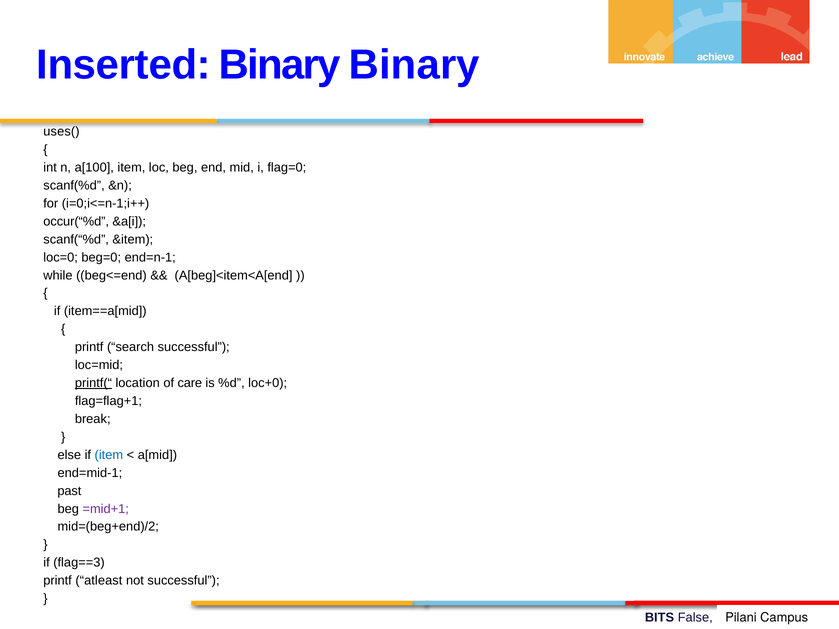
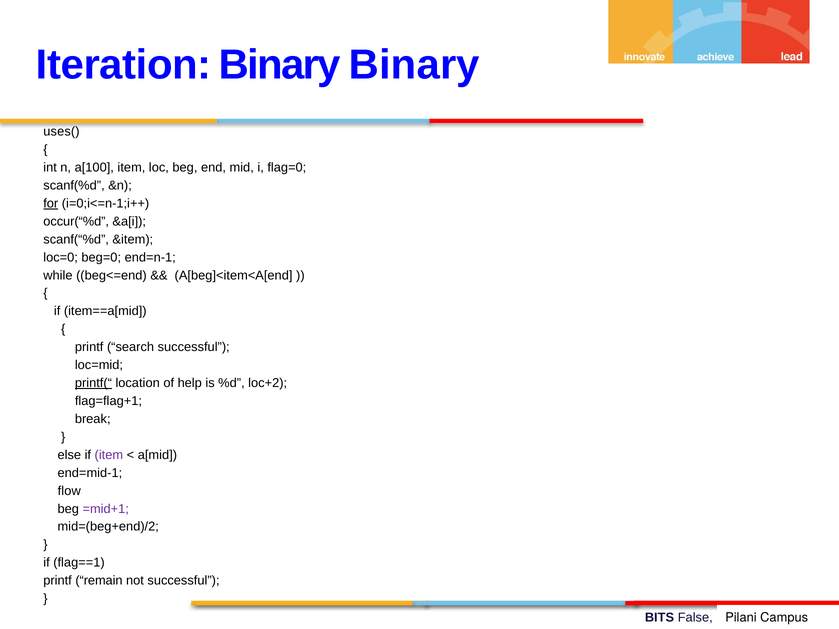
Inserted: Inserted -> Iteration (124, 65)
for underline: none -> present (51, 204)
care: care -> help (190, 383)
loc+0: loc+0 -> loc+2 (268, 383)
item colour: blue -> purple (109, 455)
past: past -> flow (69, 491)
flag==3: flag==3 -> flag==1 (79, 563)
atleast: atleast -> remain (99, 581)
